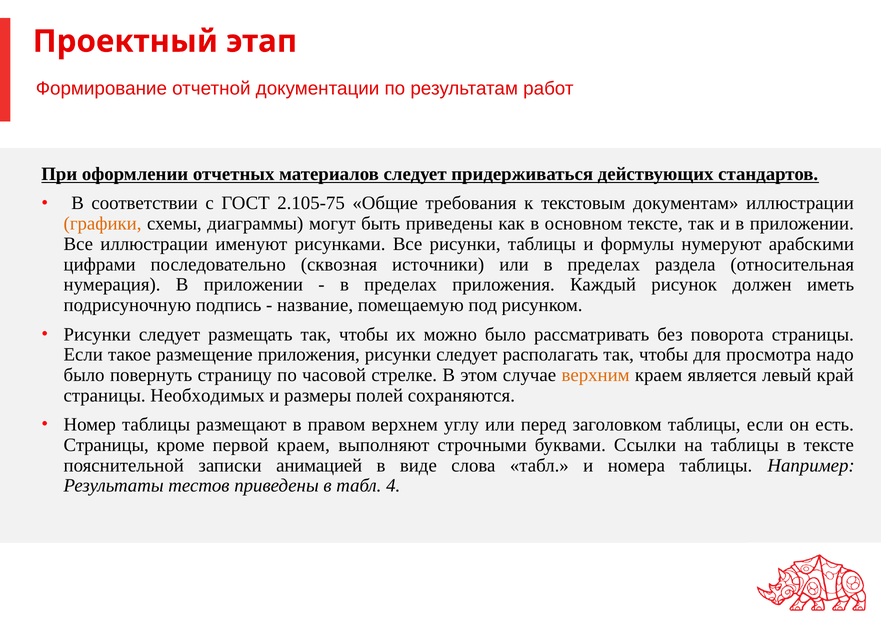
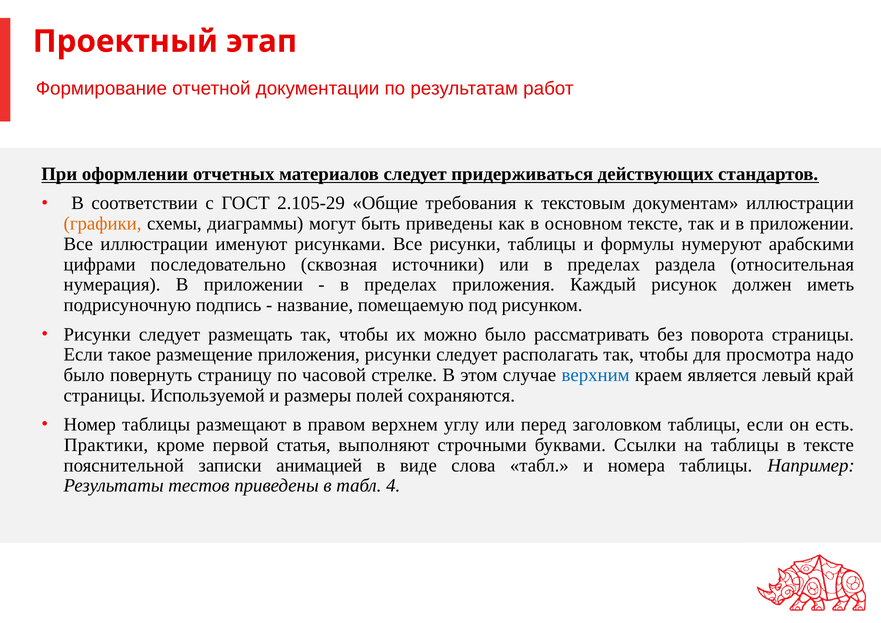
2.105-75: 2.105-75 -> 2.105-29 (311, 203)
верхним colour: orange -> blue (596, 375)
Необходимых: Необходимых -> Используемой (208, 395)
Страницы: Страницы -> Практики (106, 445)
первой краем: краем -> статья (304, 445)
